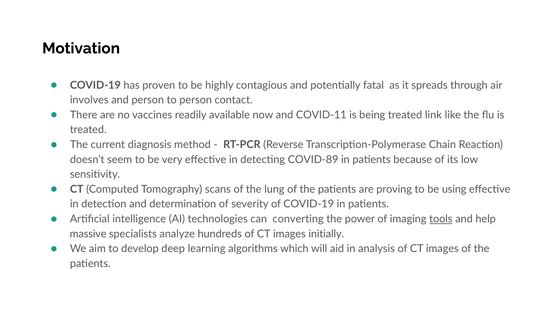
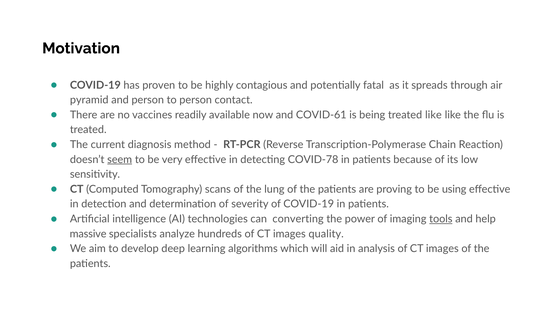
involves: involves -> pyramid (89, 100)
COVID-11: COVID-11 -> COVID-61 (321, 115)
treated link: link -> like (433, 115)
seem underline: none -> present (120, 159)
COVID-89: COVID-89 -> COVID-78 (313, 159)
initially: initially -> quality (326, 234)
